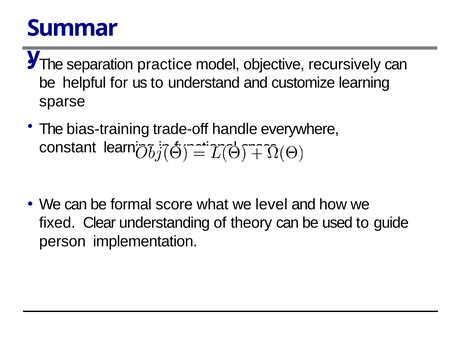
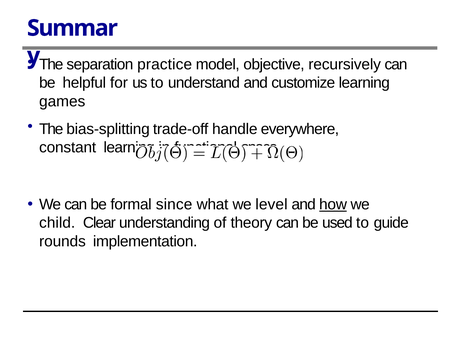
sparse: sparse -> games (62, 101)
bias-training: bias-training -> bias-splitting (108, 129)
score: score -> since (174, 204)
how underline: none -> present (333, 204)
fixed: fixed -> child (57, 223)
person: person -> rounds (62, 241)
